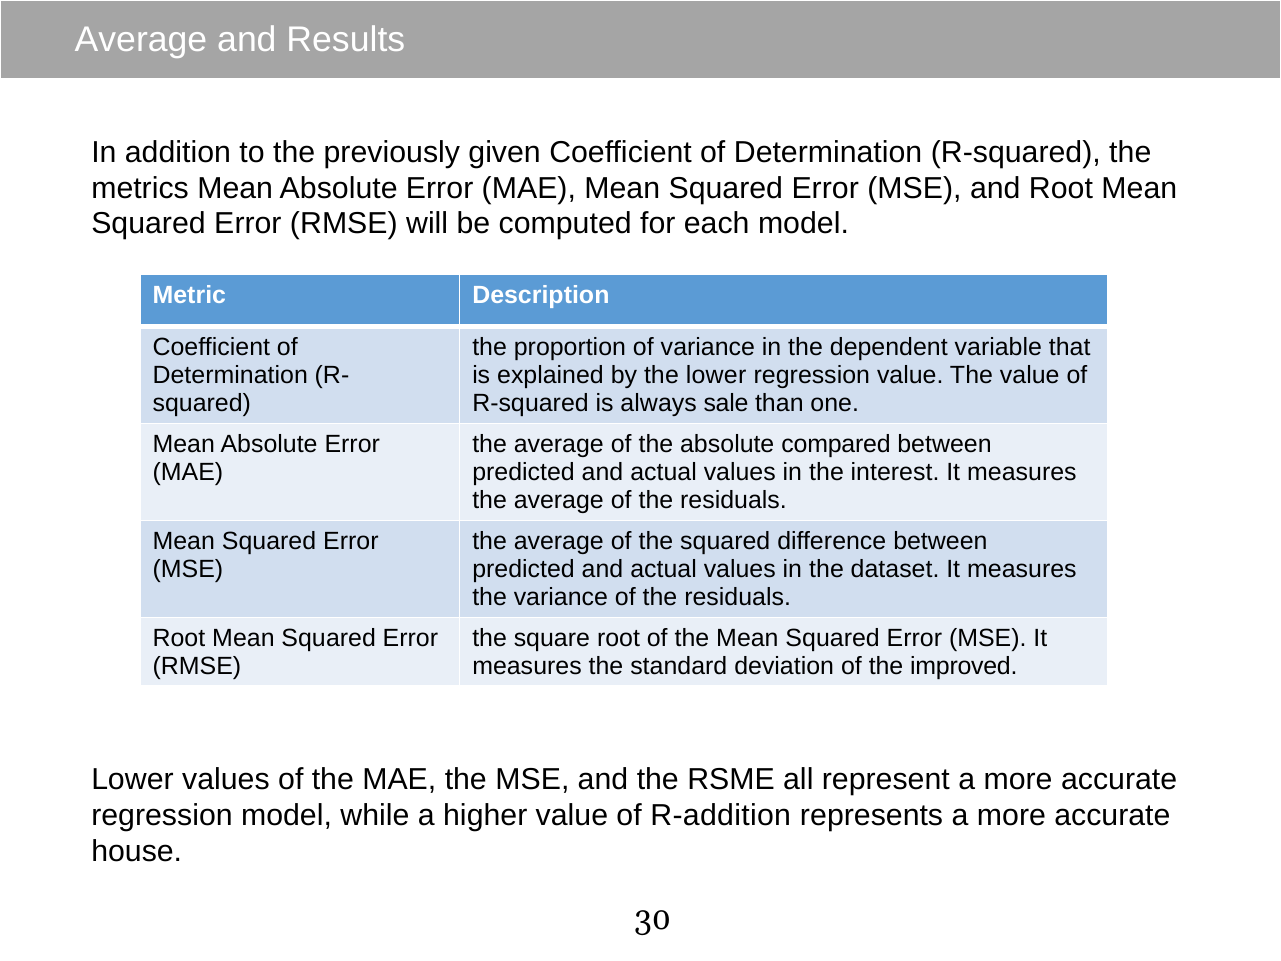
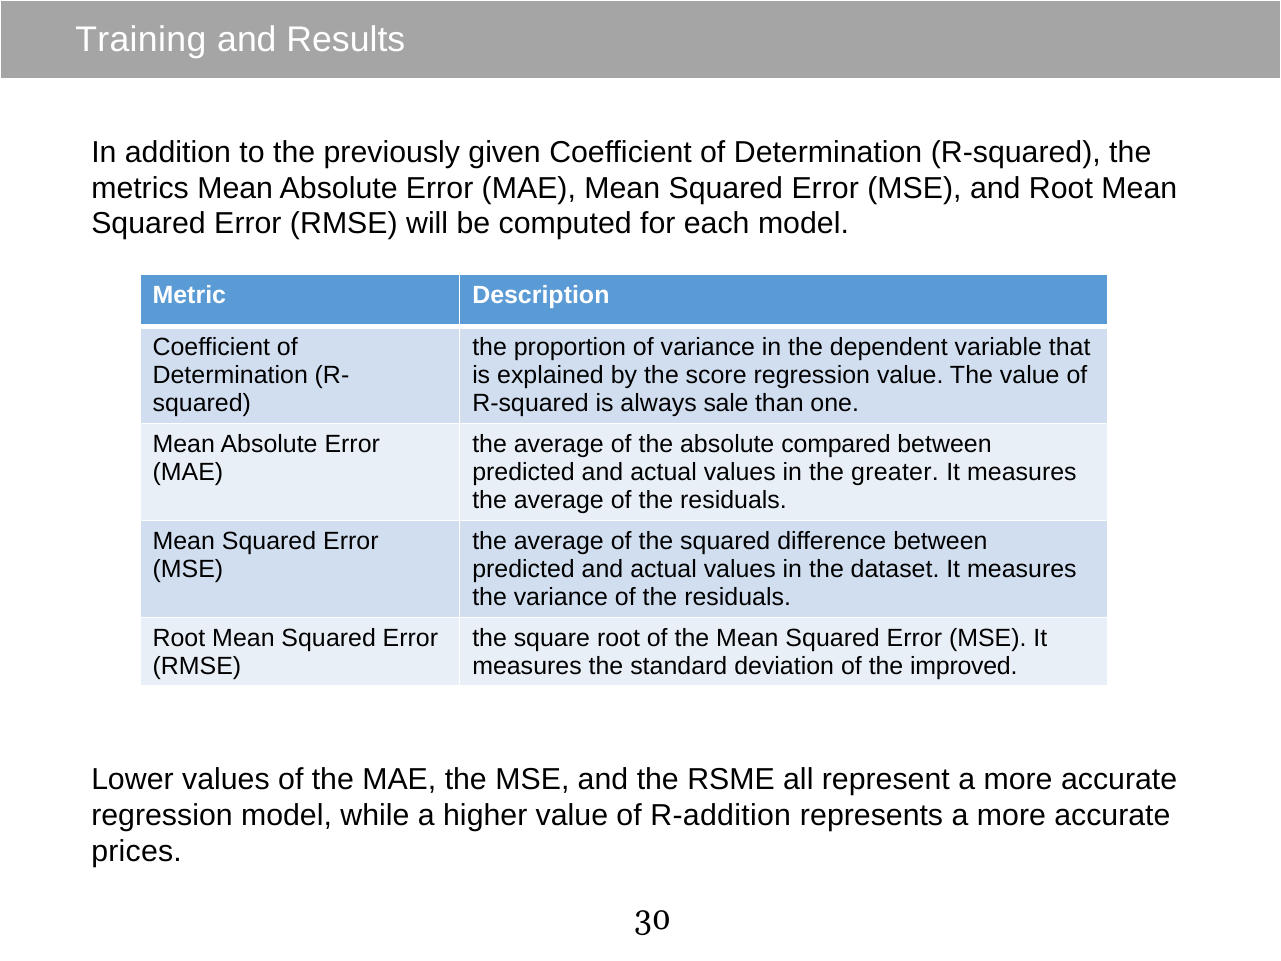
Average: Average -> Training (141, 39)
the lower: lower -> score (716, 375)
interest: interest -> greater (895, 472)
house: house -> prices (137, 851)
